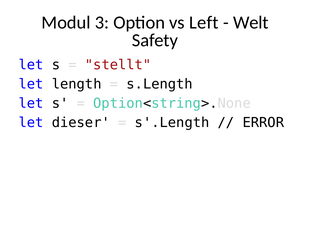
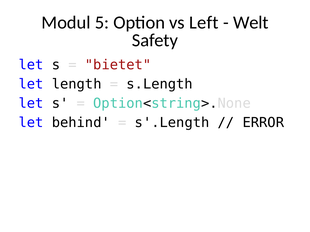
3: 3 -> 5 (102, 23)
stellt: stellt -> bietet (118, 65)
dieser: dieser -> behind (81, 123)
